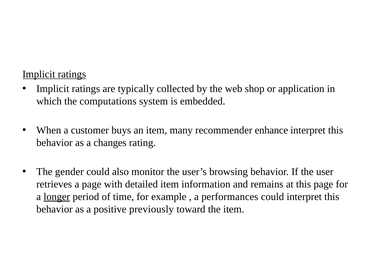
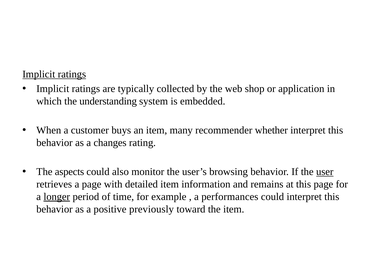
computations: computations -> understanding (108, 101)
enhance: enhance -> whether (271, 130)
gender: gender -> aspects (70, 172)
user underline: none -> present (325, 172)
